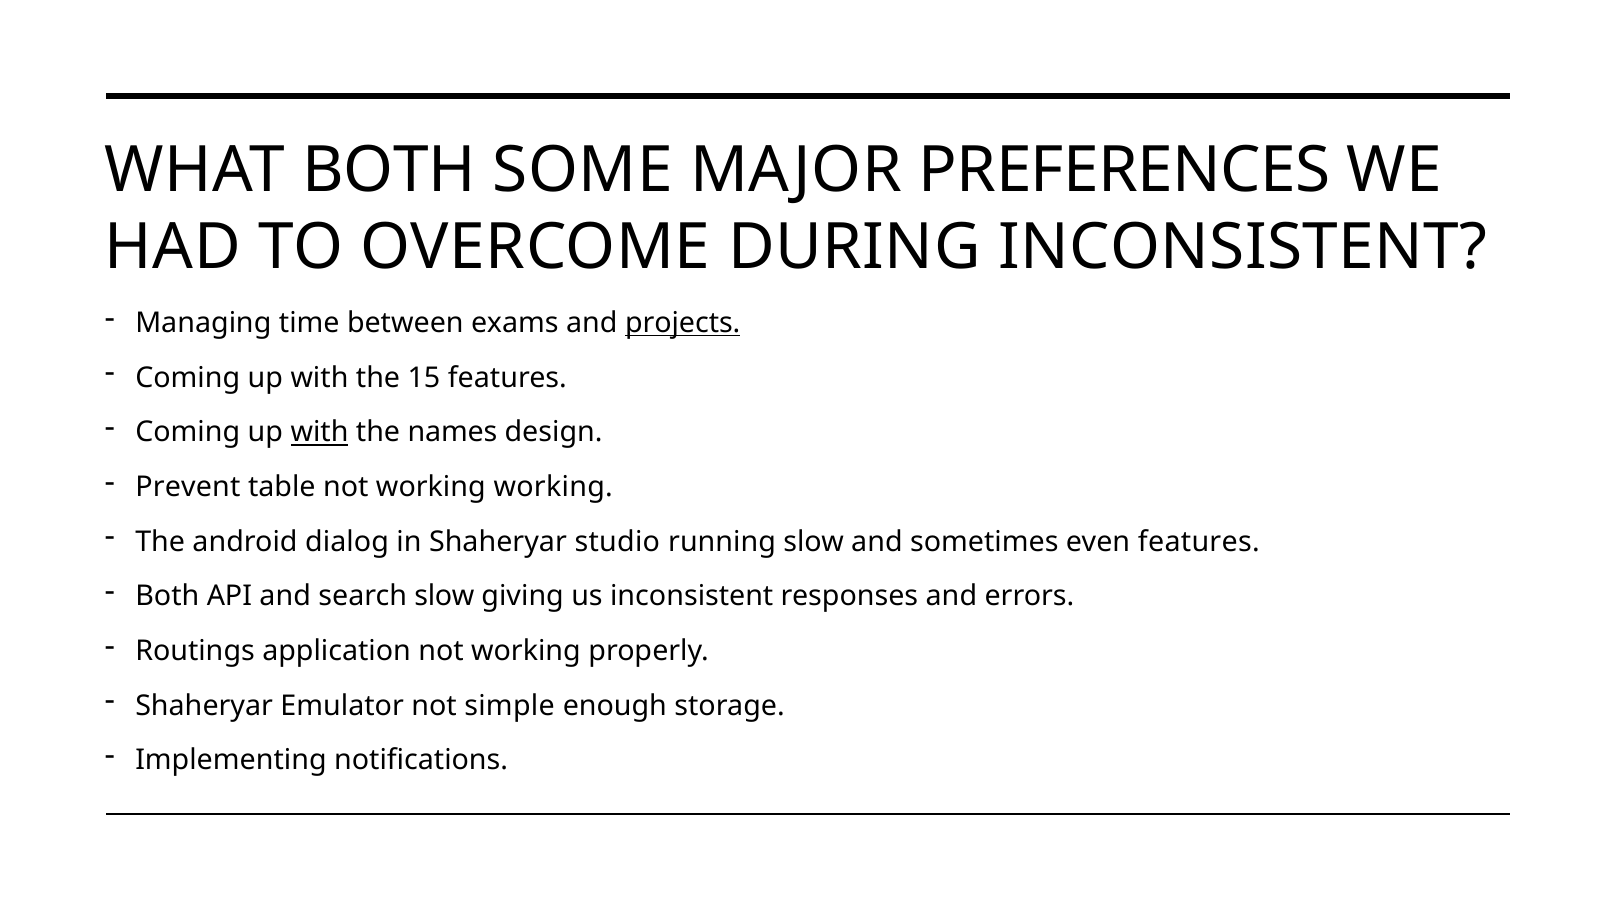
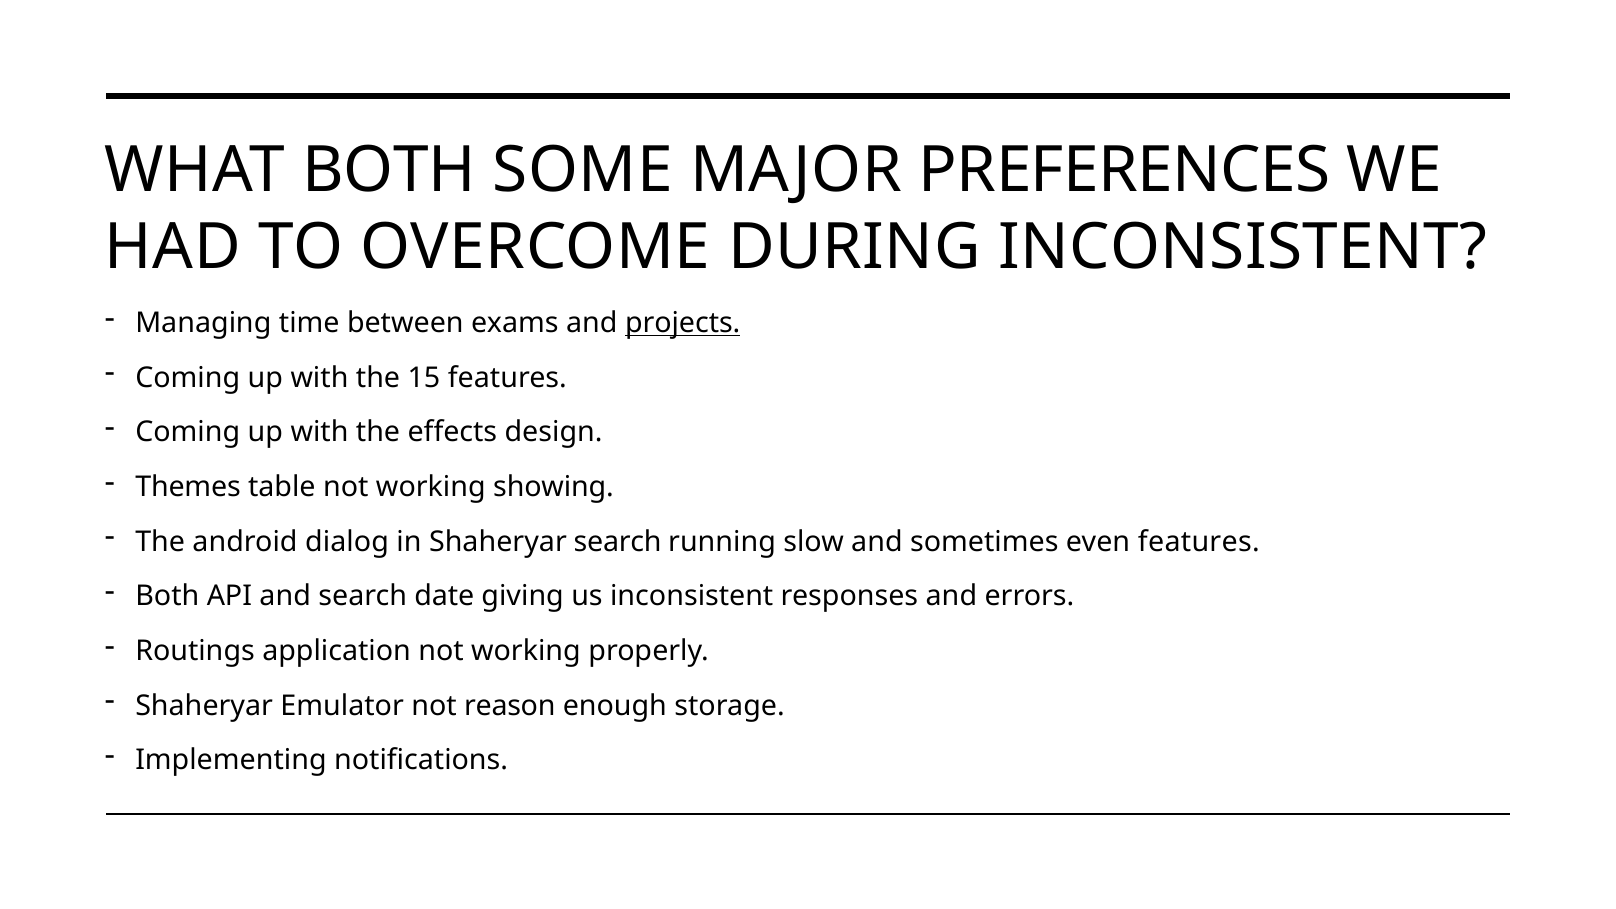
with underline: present -> none (319, 432)
names: names -> effects (452, 432)
Prevent: Prevent -> Themes (188, 487)
working working: working -> showing (553, 487)
Shaheryar studio: studio -> search (618, 542)
search slow: slow -> date (444, 596)
simple: simple -> reason (510, 706)
